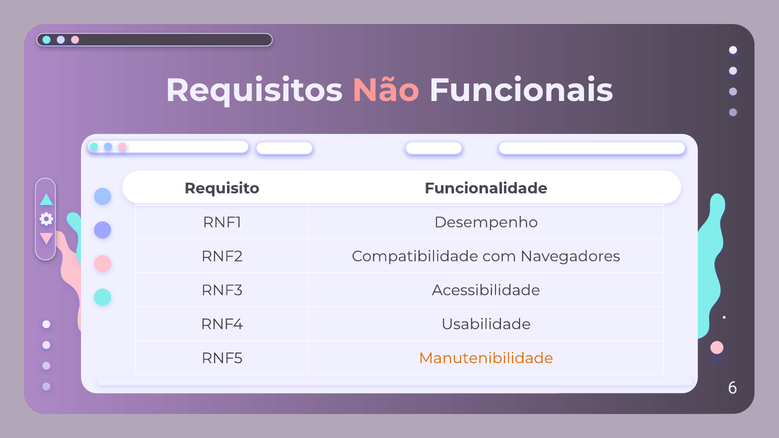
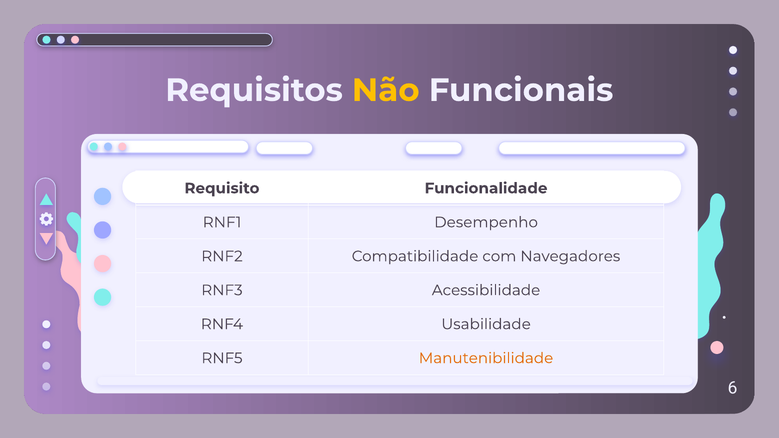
Não colour: pink -> yellow (386, 90)
